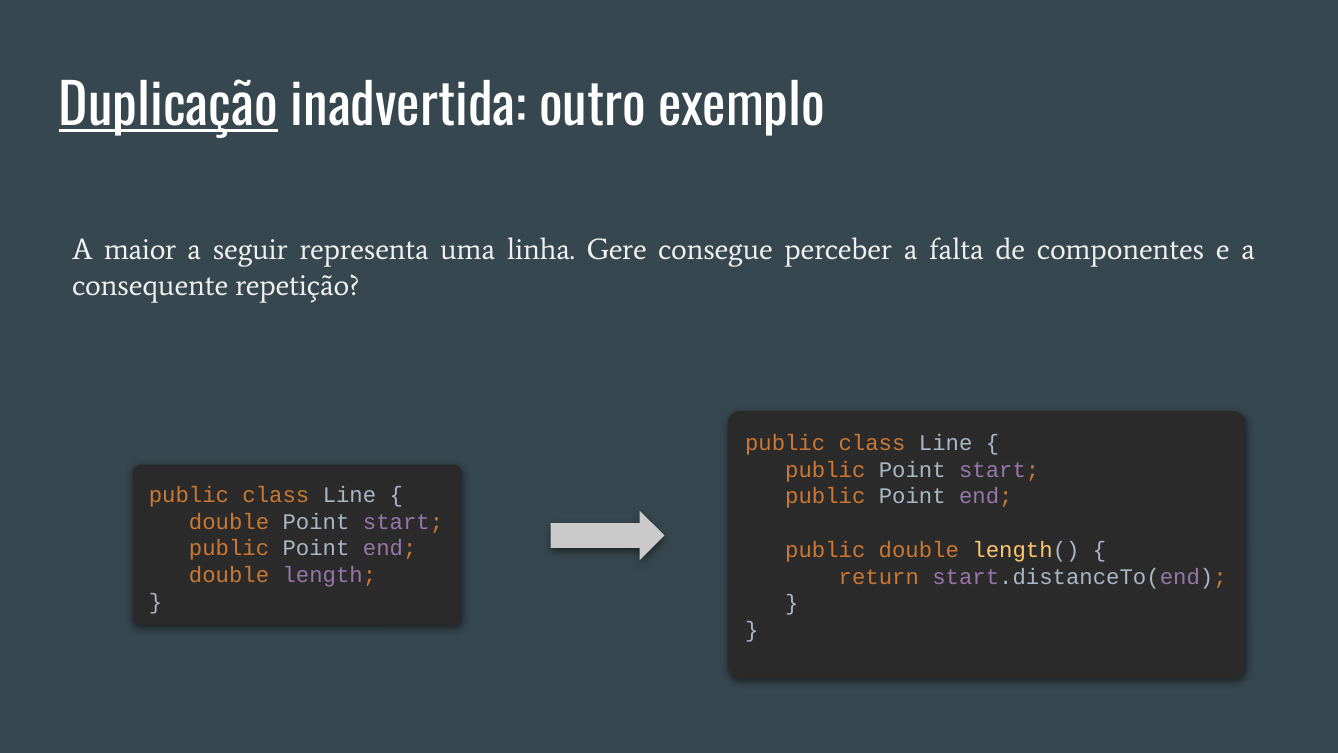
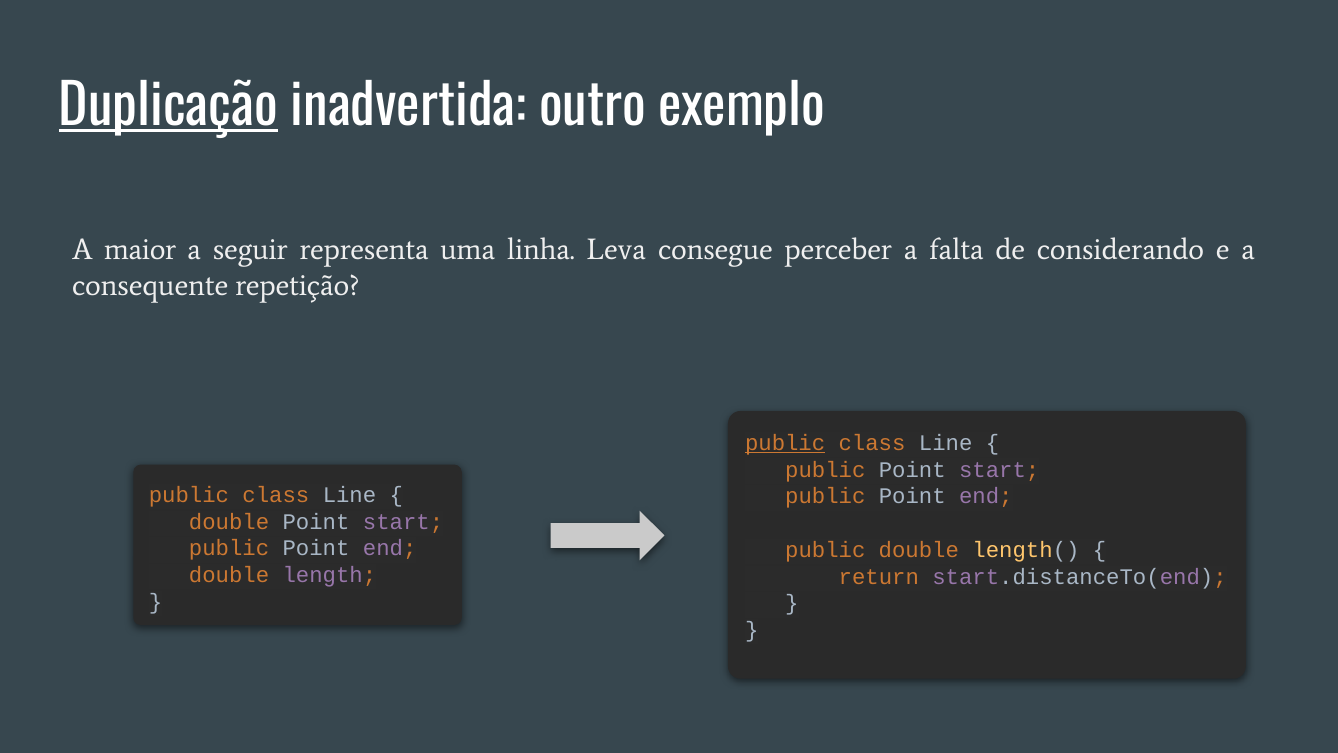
Gere: Gere -> Leva (616, 250)
componentes: componentes -> considerando (1120, 250)
public underline: none -> present (785, 443)
